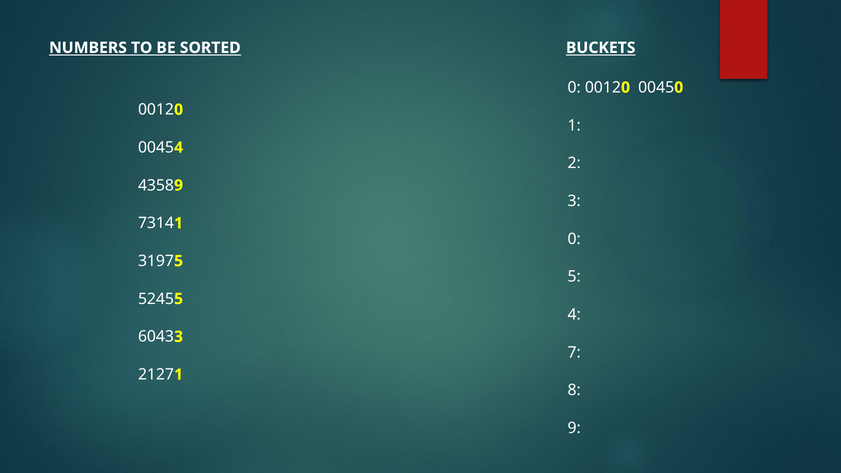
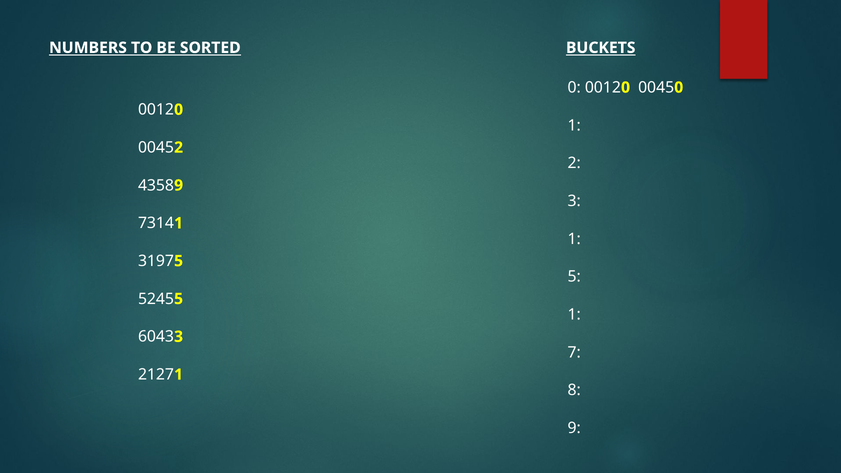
4: 4 -> 2 (179, 148)
0: 0 -> 1 (574, 239)
4: 4 -> 1 (574, 315)
